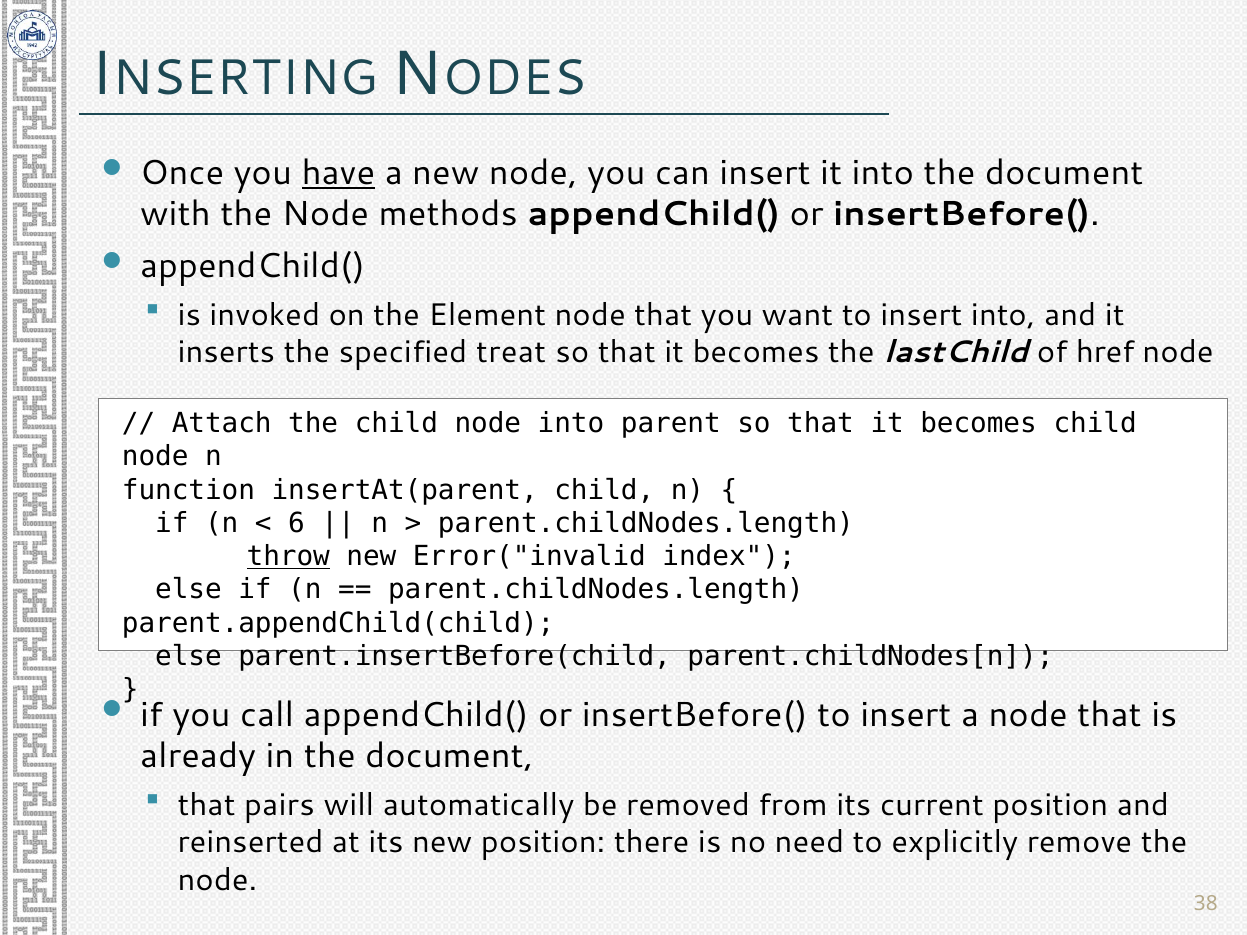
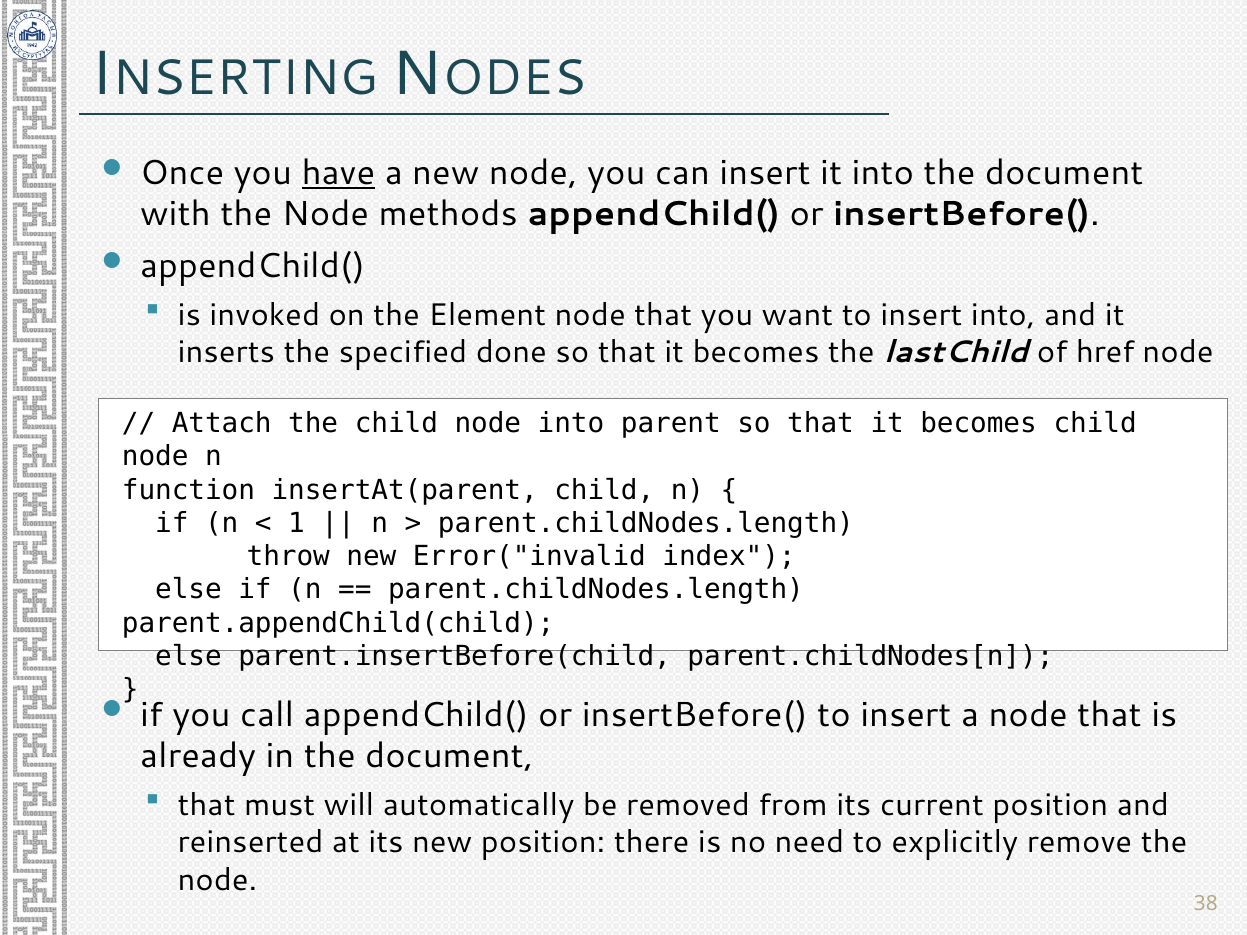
treat: treat -> done (511, 353)
6: 6 -> 1 (297, 523)
throw underline: present -> none (288, 557)
pairs: pairs -> must (280, 805)
